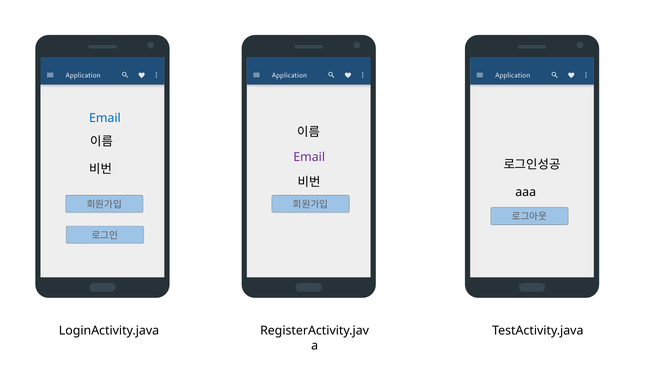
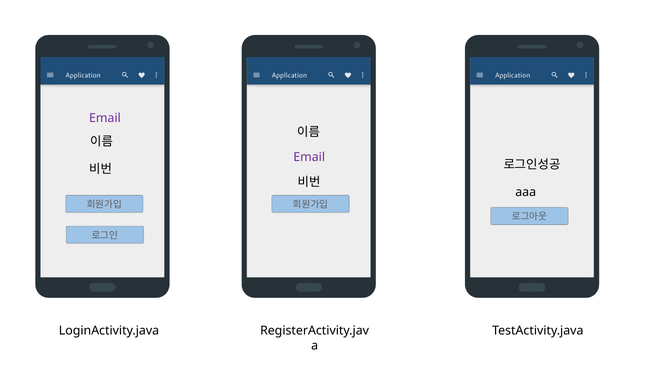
Email colour: blue -> purple (105, 118)
